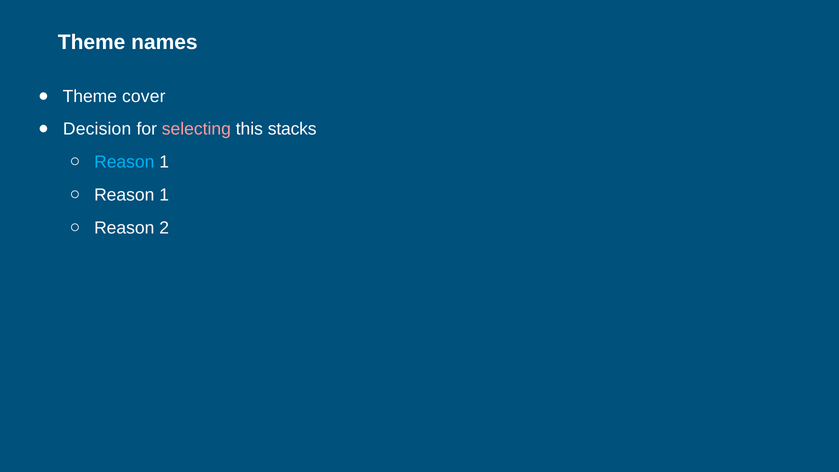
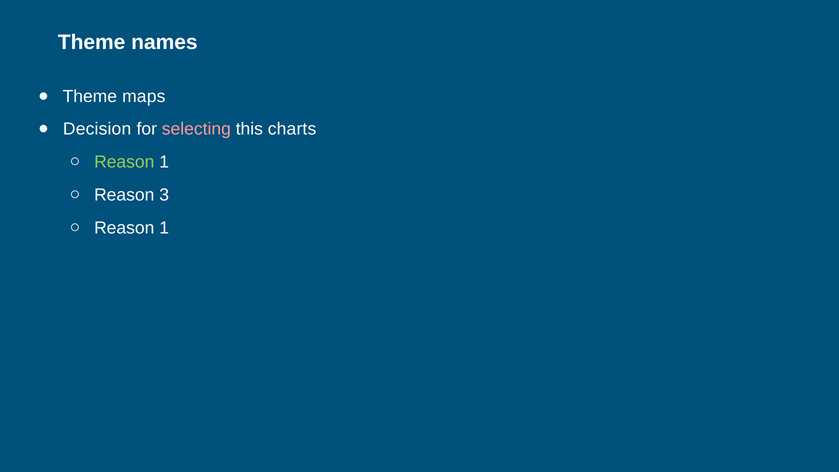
cover: cover -> maps (144, 96)
stacks: stacks -> charts (292, 129)
Reason colour: light blue -> light green (124, 162)
1: 1 -> 3 (164, 195)
2: 2 -> 1 (164, 228)
